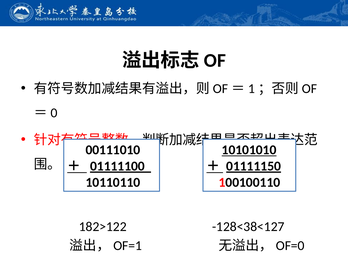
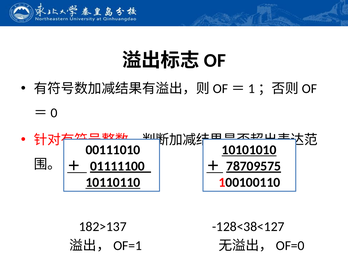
01111150: 01111150 -> 78709575 (254, 166)
10110110 underline: none -> present (113, 182)
182>122: 182>122 -> 182>137 (103, 227)
